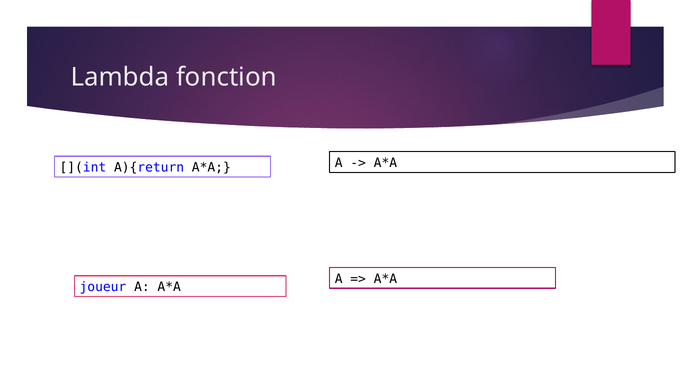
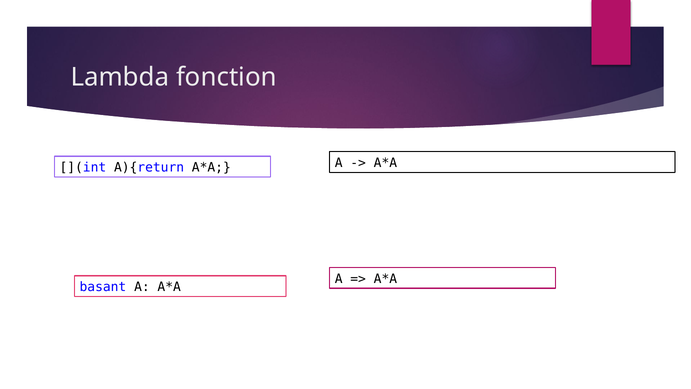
joueur: joueur -> basant (103, 287)
